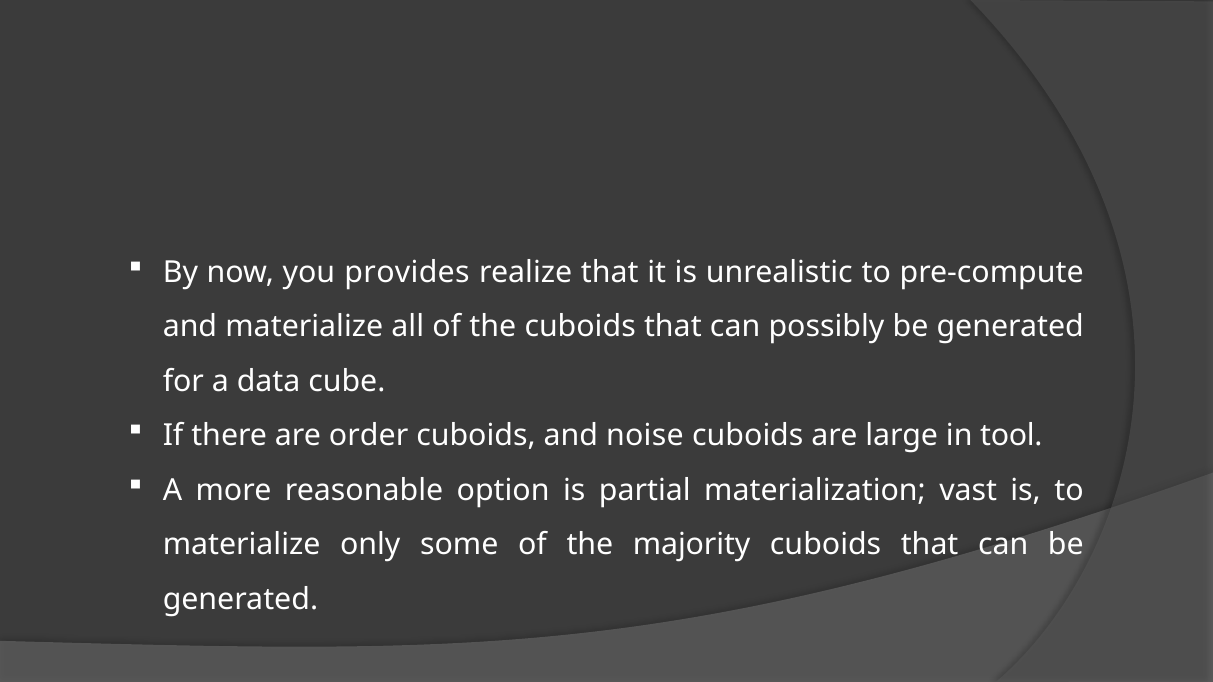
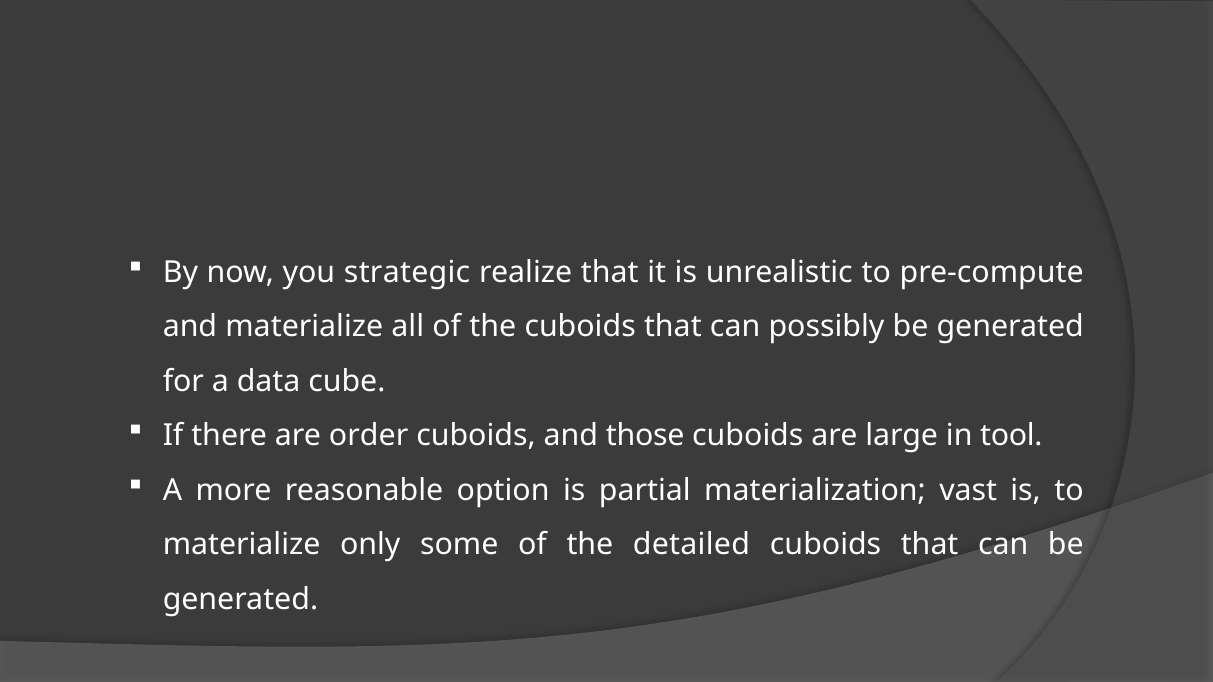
provides: provides -> strategic (407, 272)
noise: noise -> those (645, 436)
majority: majority -> detailed (691, 545)
